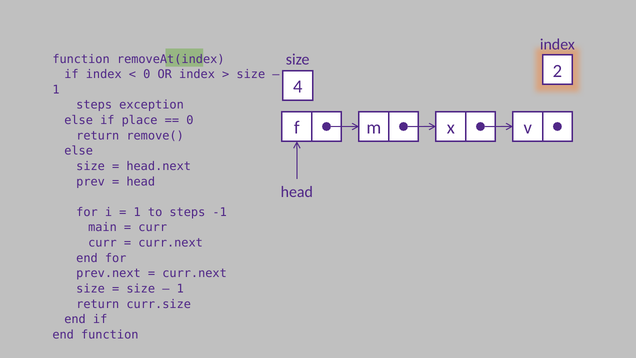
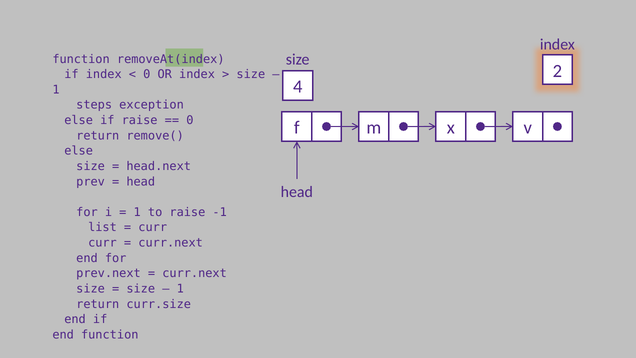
if place: place -> raise (140, 120)
to steps: steps -> raise (187, 212)
main: main -> list (102, 227)
